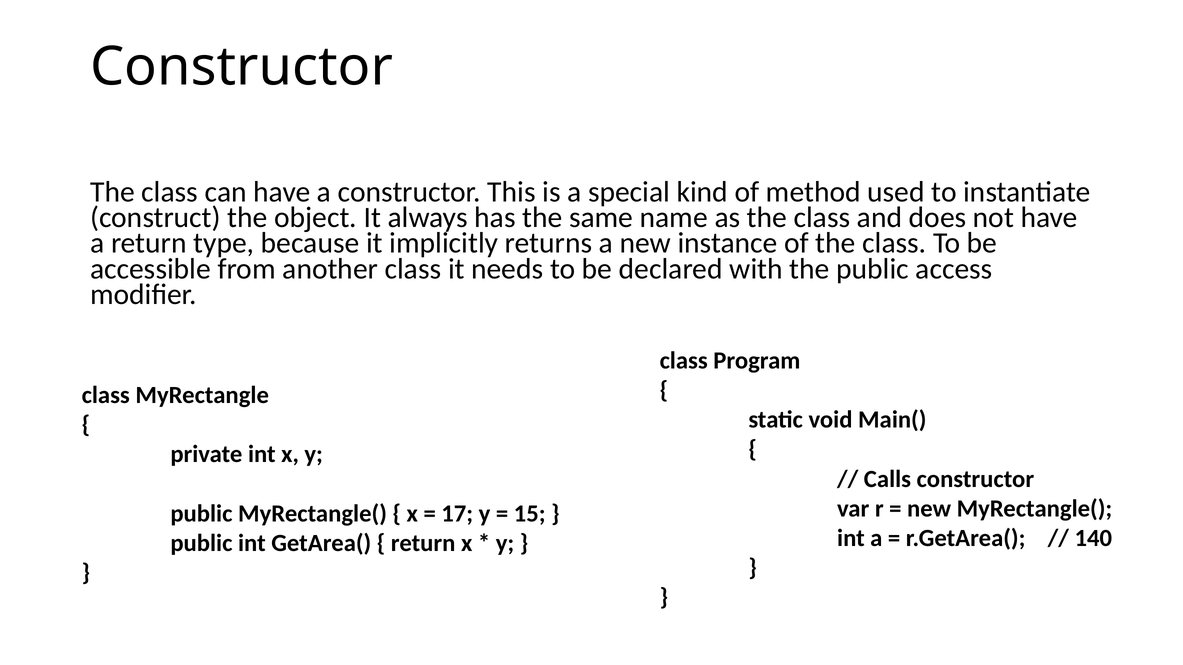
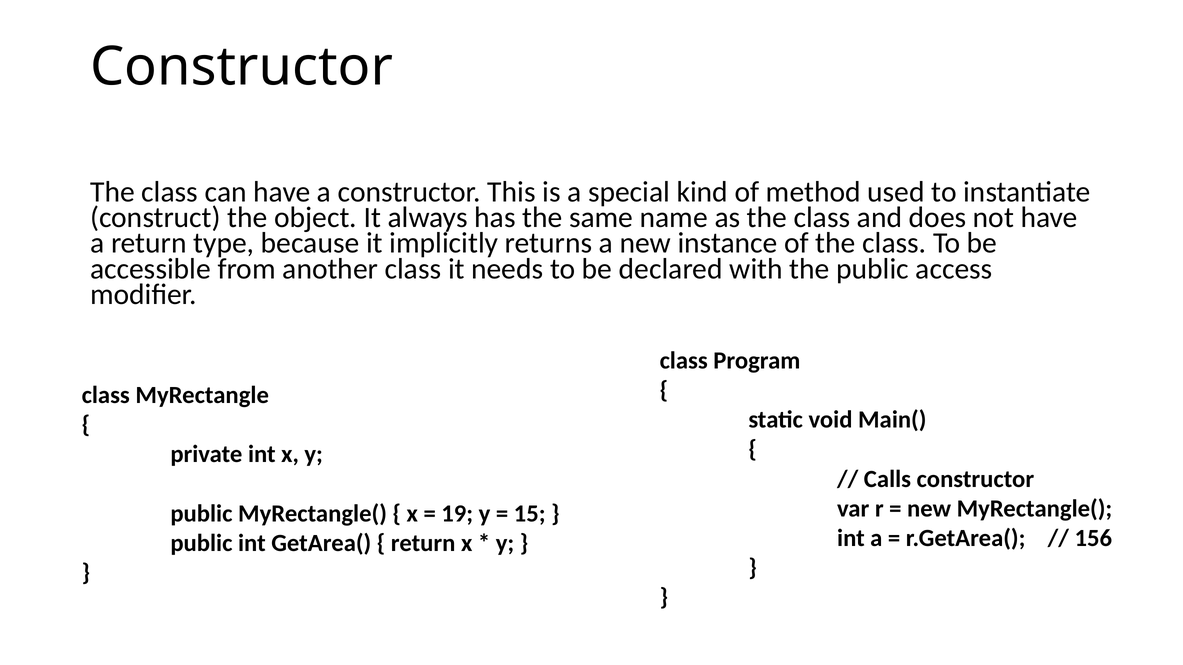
17: 17 -> 19 (457, 514)
140: 140 -> 156 (1093, 538)
